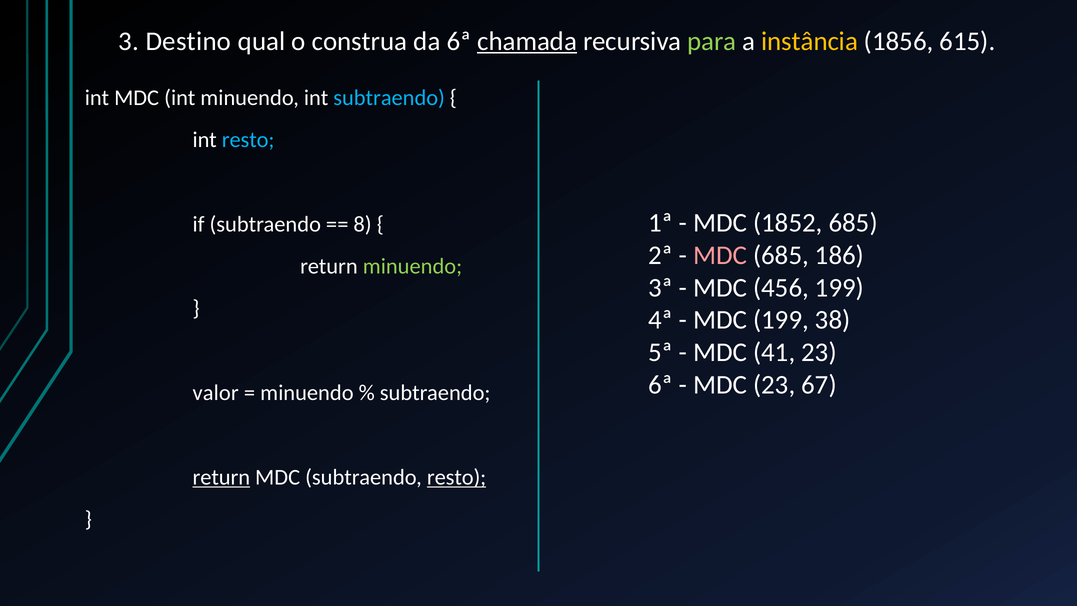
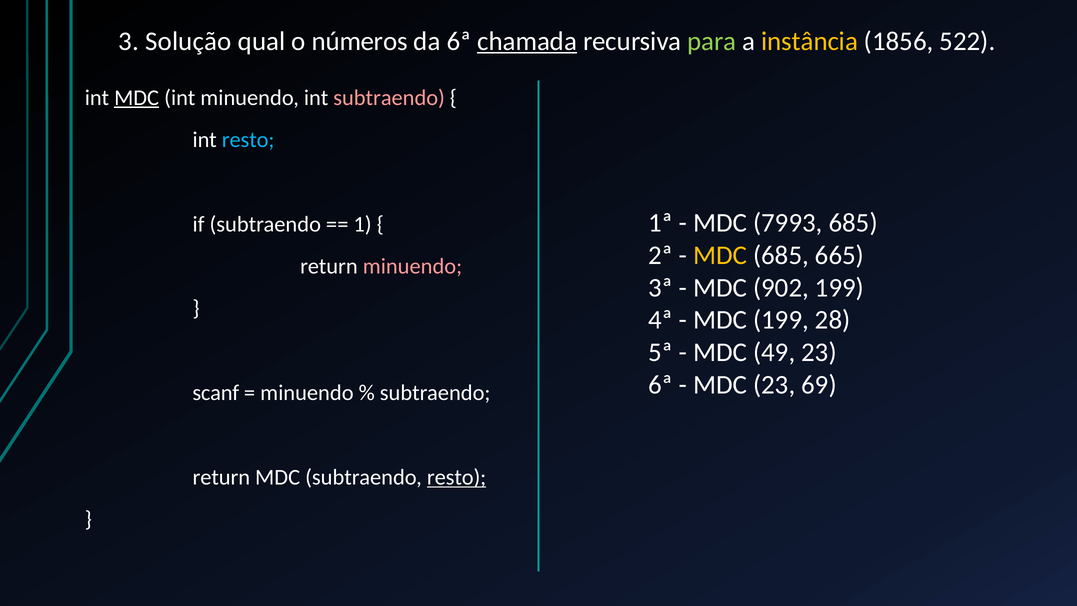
Destino: Destino -> Solução (188, 41)
construa: construa -> números (360, 41)
615: 615 -> 522 (967, 41)
MDC underline: none -> present (137, 98)
subtraendo colour: light blue -> pink (389, 98)
1852: 1852 -> 7993 (788, 223)
8: 8 -> 1 (363, 224)
MDC colour: pink -> yellow (720, 255)
186: 186 -> 665 (840, 255)
minuendo colour: light green -> pink (413, 266)
456: 456 -> 902 (781, 288)
38: 38 -> 28 (833, 320)
41: 41 -> 49 (774, 352)
67: 67 -> 69 (819, 385)
valor: valor -> scanf (216, 393)
return underline: present -> none (221, 477)
